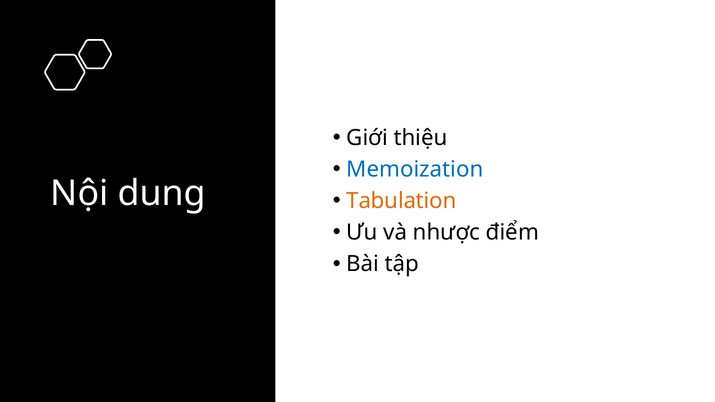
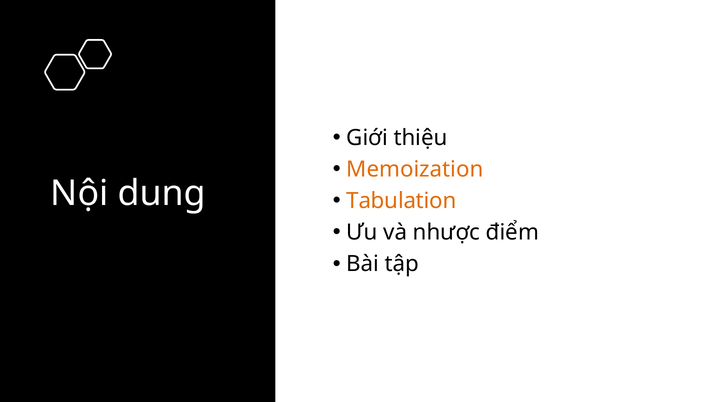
Memoization colour: blue -> orange (415, 169)
